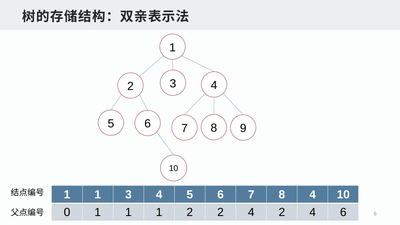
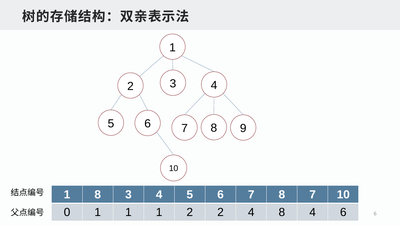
1: 1 -> 8 (98, 195)
7 8 4: 4 -> 7 (313, 195)
4 2: 2 -> 8 (282, 212)
